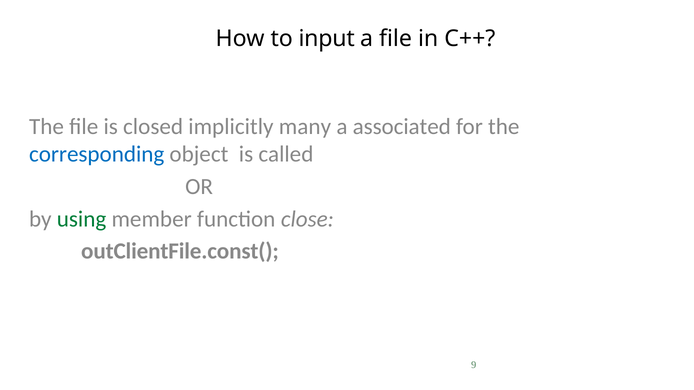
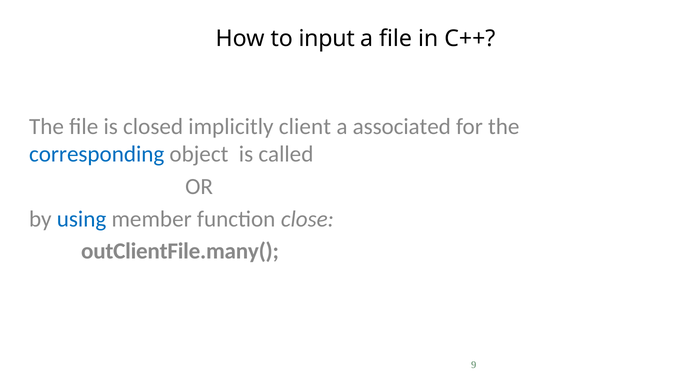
many: many -> client (305, 127)
using colour: green -> blue (82, 219)
outClientFile.const(: outClientFile.const( -> outClientFile.many( (180, 252)
